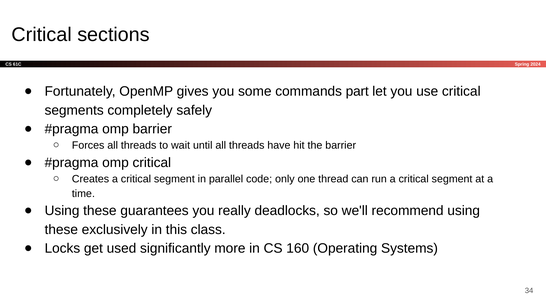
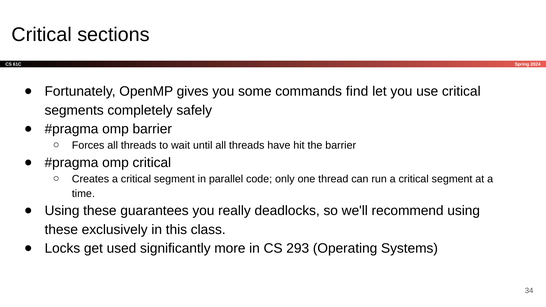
part: part -> find (357, 91)
160: 160 -> 293 (298, 249)
